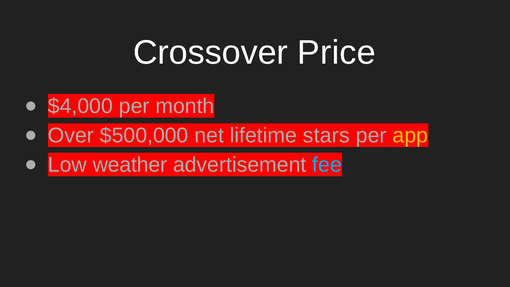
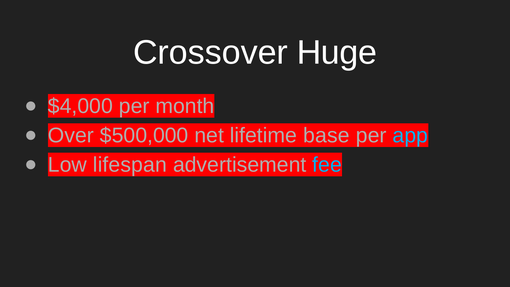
Price: Price -> Huge (337, 53)
stars: stars -> base (326, 135)
app colour: yellow -> light blue (410, 135)
weather: weather -> lifespan (130, 165)
